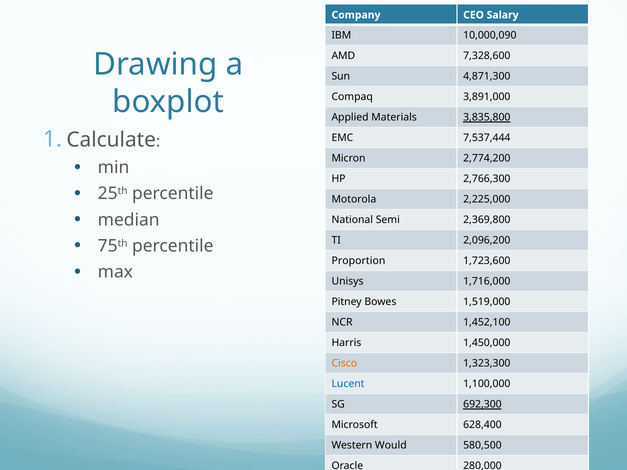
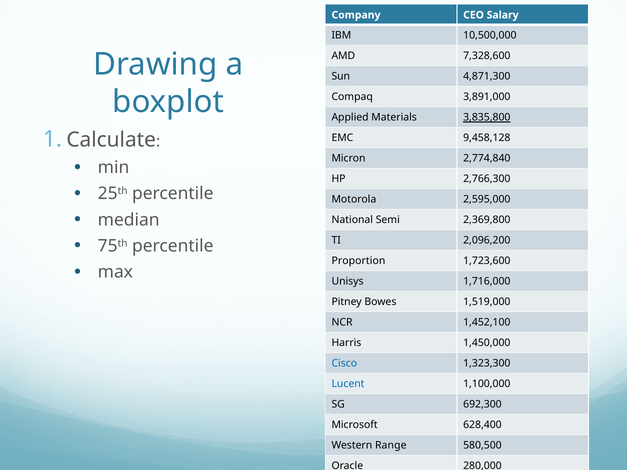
10,000,090: 10,000,090 -> 10,500,000 (490, 36)
7,537,444: 7,537,444 -> 9,458,128 (487, 138)
2,774,200: 2,774,200 -> 2,774,840 (487, 159)
2,225,000: 2,225,000 -> 2,595,000 (487, 200)
Cisco colour: orange -> blue (344, 364)
692,300 underline: present -> none (482, 405)
Would: Would -> Range (391, 446)
